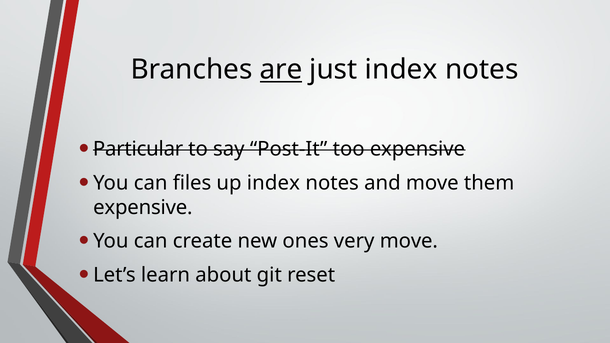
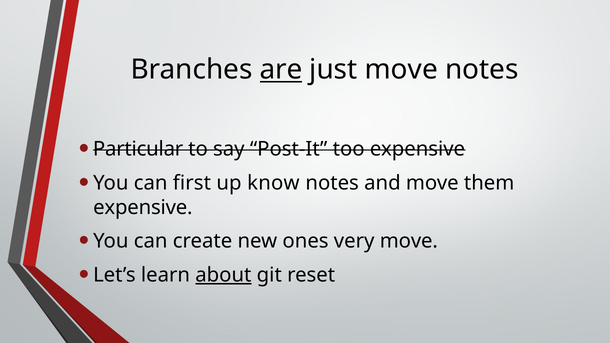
just index: index -> move (401, 70)
files: files -> first (192, 183)
up index: index -> know (273, 183)
about underline: none -> present (223, 275)
